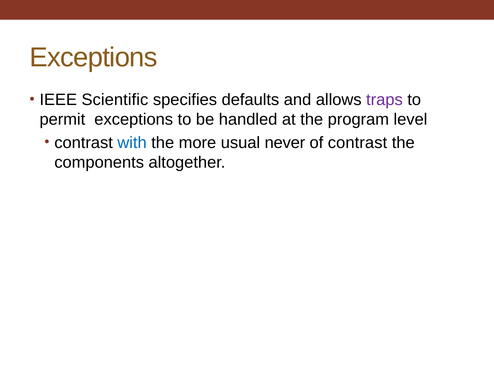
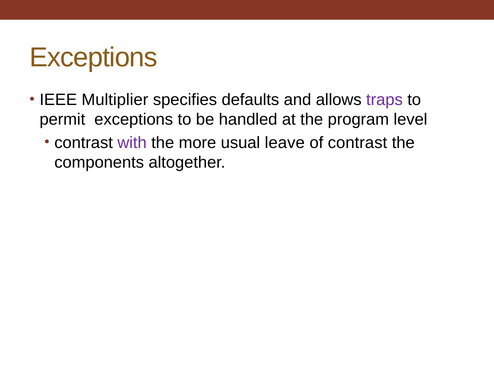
Scientific: Scientific -> Multiplier (115, 100)
with colour: blue -> purple (132, 143)
never: never -> leave (285, 143)
